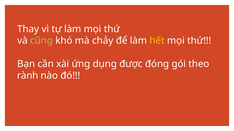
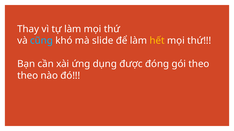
cũng colour: light green -> light blue (41, 41)
chảy: chảy -> slide (103, 41)
rành: rành -> theo (28, 76)
